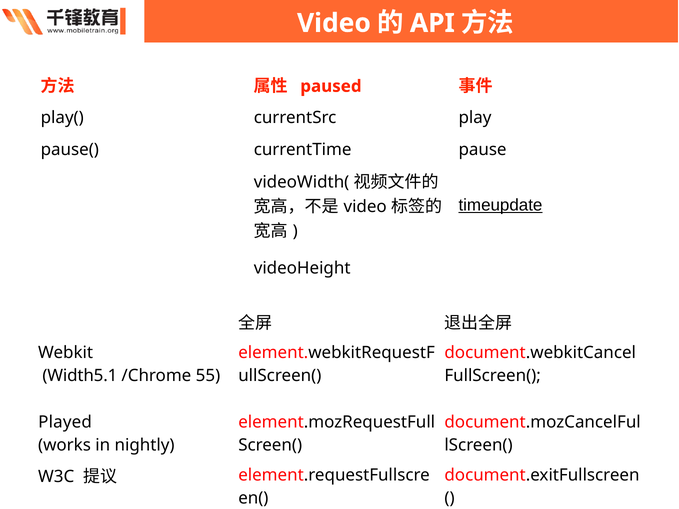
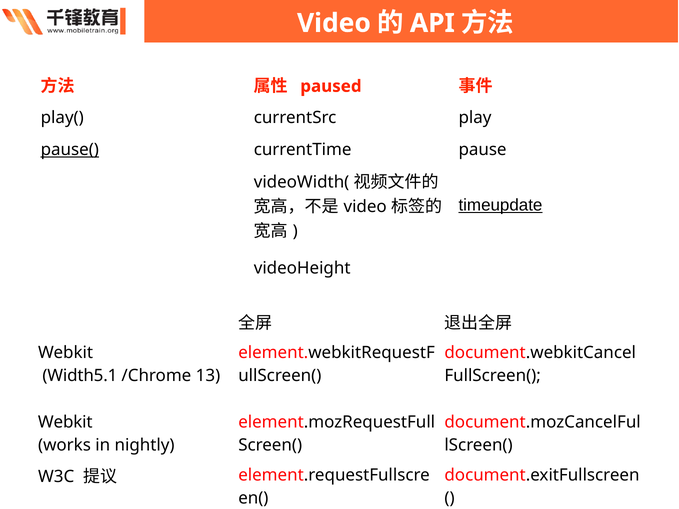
pause( underline: none -> present (70, 150)
55: 55 -> 13 (208, 376)
Played: Played -> Webkit (65, 422)
